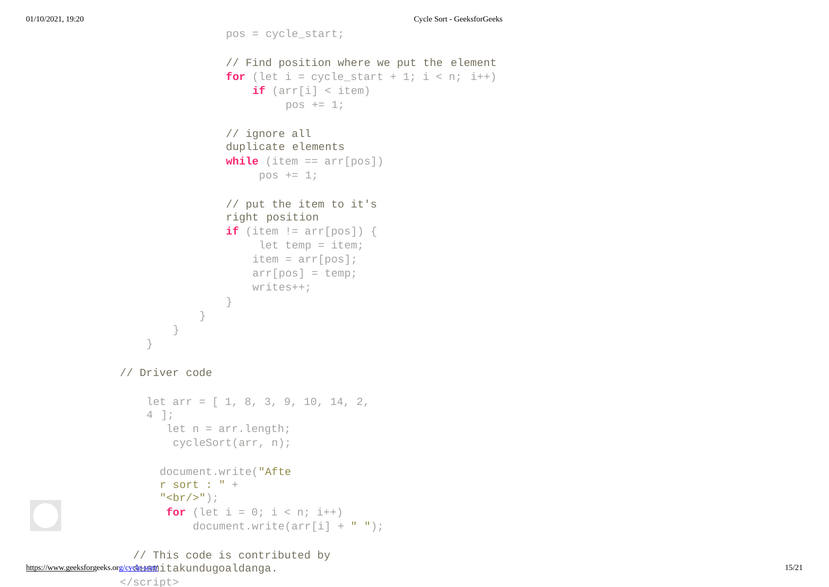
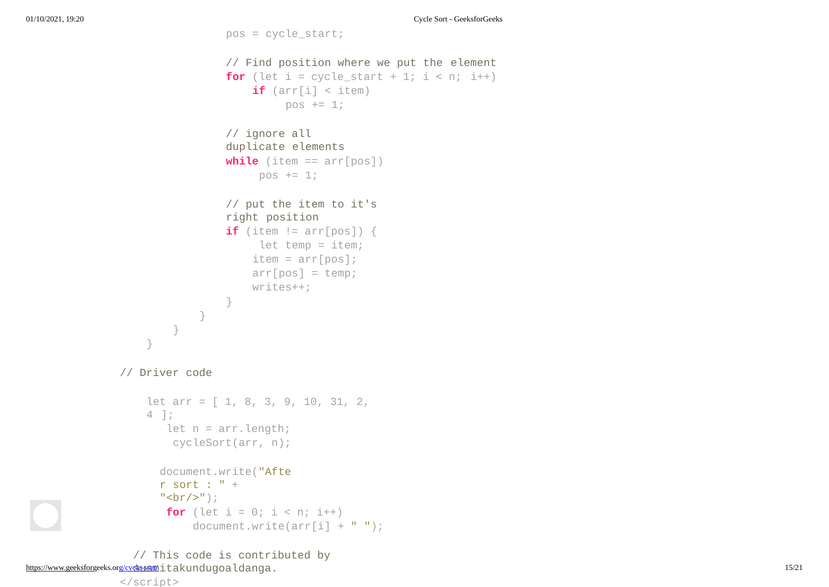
14: 14 -> 31 (340, 401)
